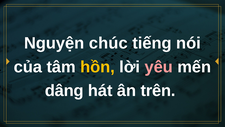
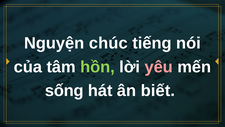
hồn colour: yellow -> light green (97, 67)
dâng: dâng -> sống (64, 90)
trên: trên -> biết (158, 90)
